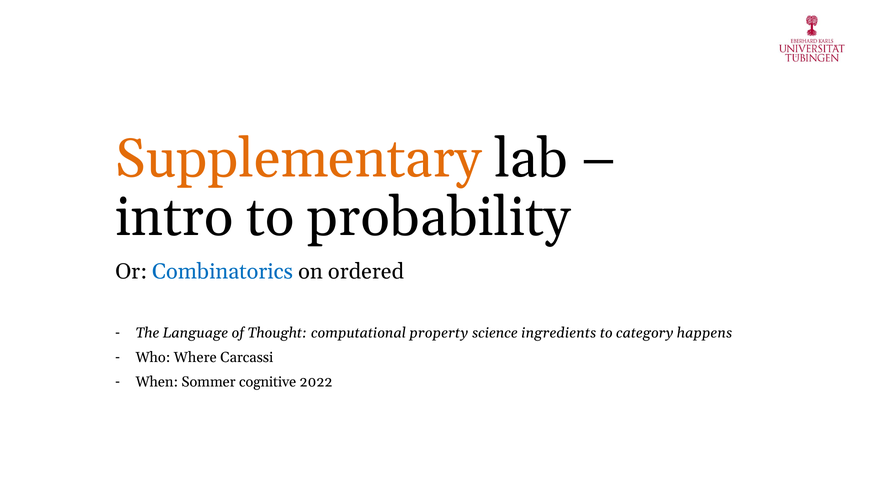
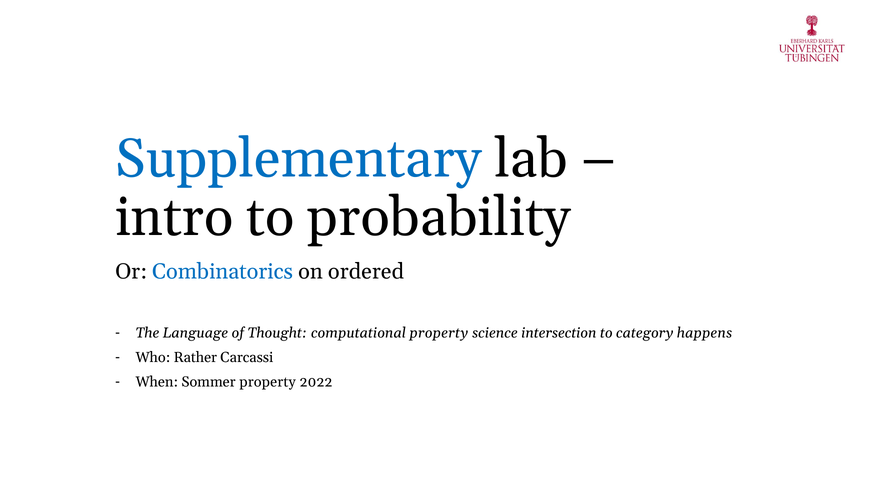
Supplementary colour: orange -> blue (298, 159)
ingredients: ingredients -> intersection (559, 333)
Where: Where -> Rather (195, 357)
Sommer cognitive: cognitive -> property (268, 382)
